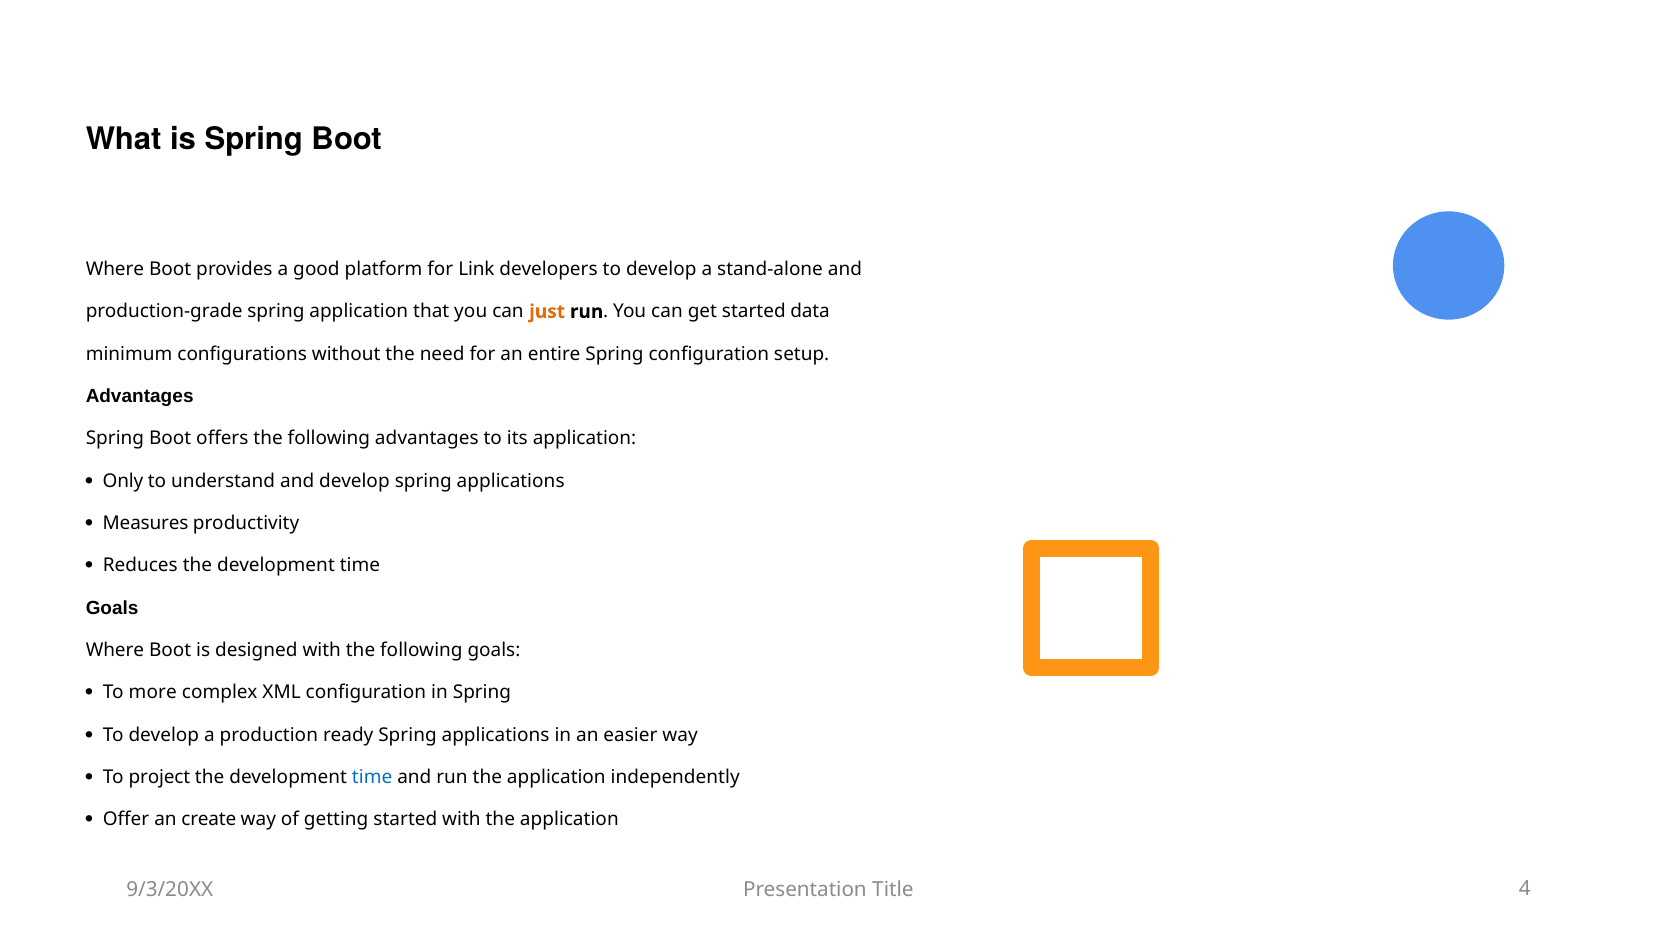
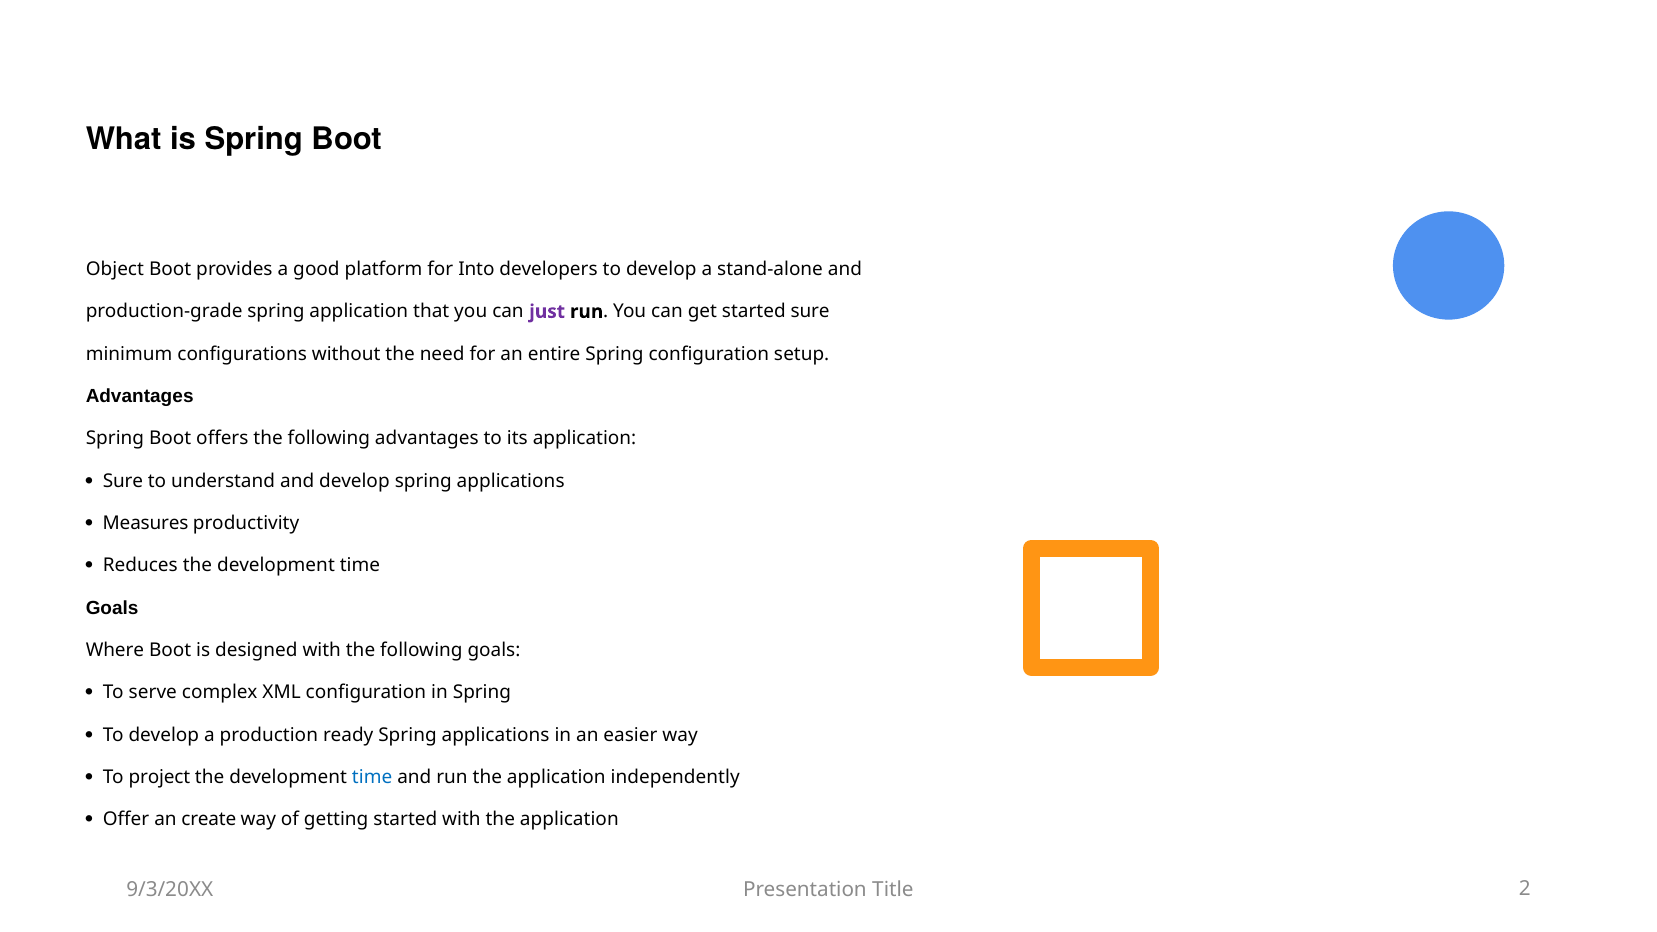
Where: Where -> Object (115, 269)
Link: Link -> Into (476, 269)
just colour: orange -> purple (547, 312)
started data: data -> sure (810, 312)
Only: Only -> Sure (123, 481)
more: more -> serve (153, 693)
4: 4 -> 2 (1525, 888)
